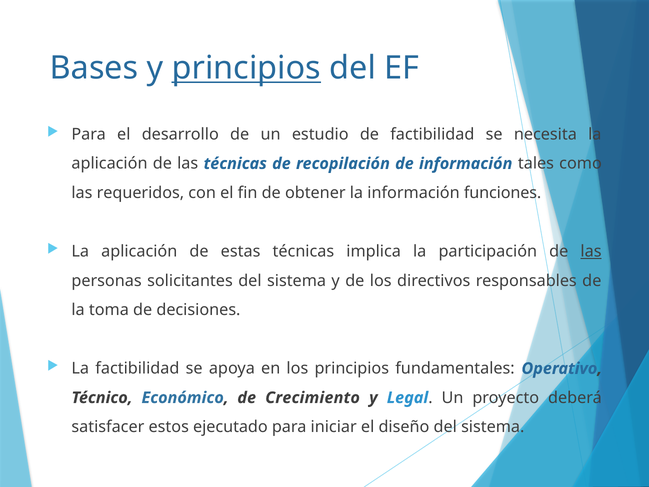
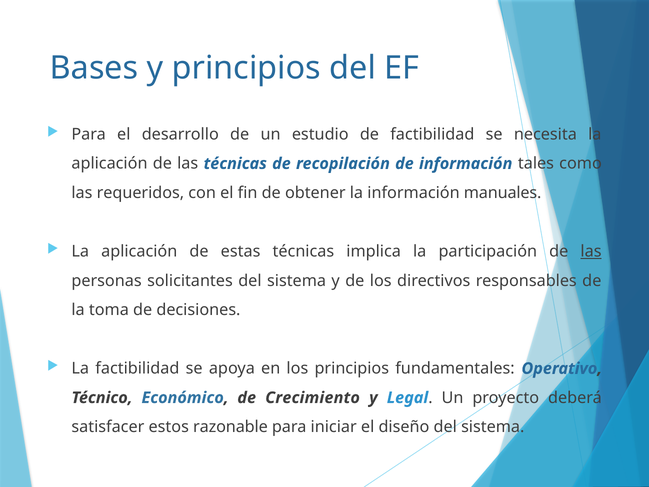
principios underline: present -> none (246, 68)
funciones: funciones -> manuales (503, 193)
ejecutado: ejecutado -> razonable (230, 427)
